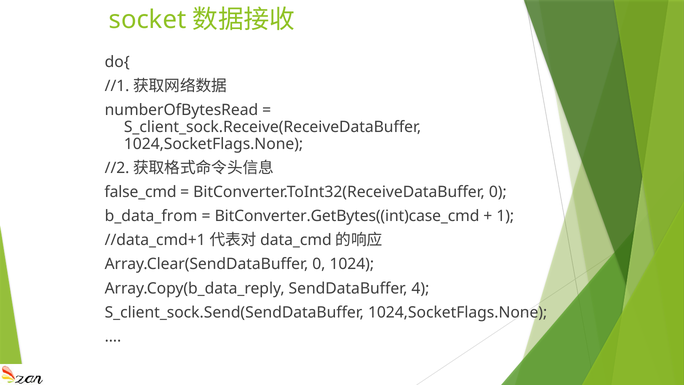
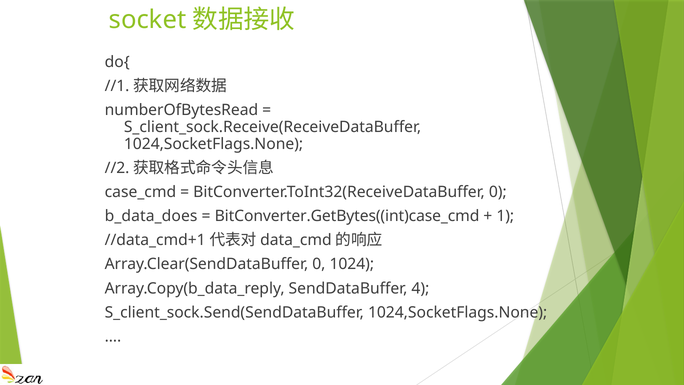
false_cmd: false_cmd -> case_cmd (140, 192)
b_data_from: b_data_from -> b_data_does (151, 216)
